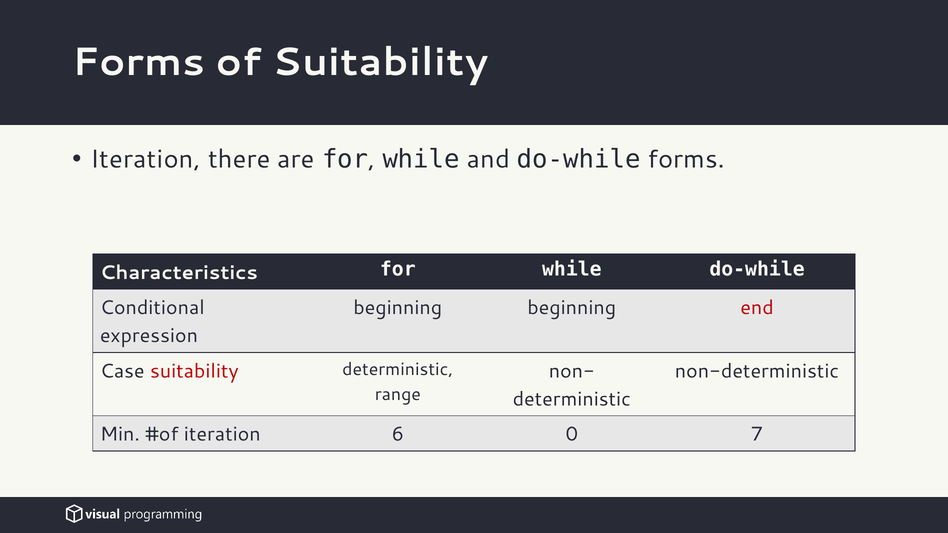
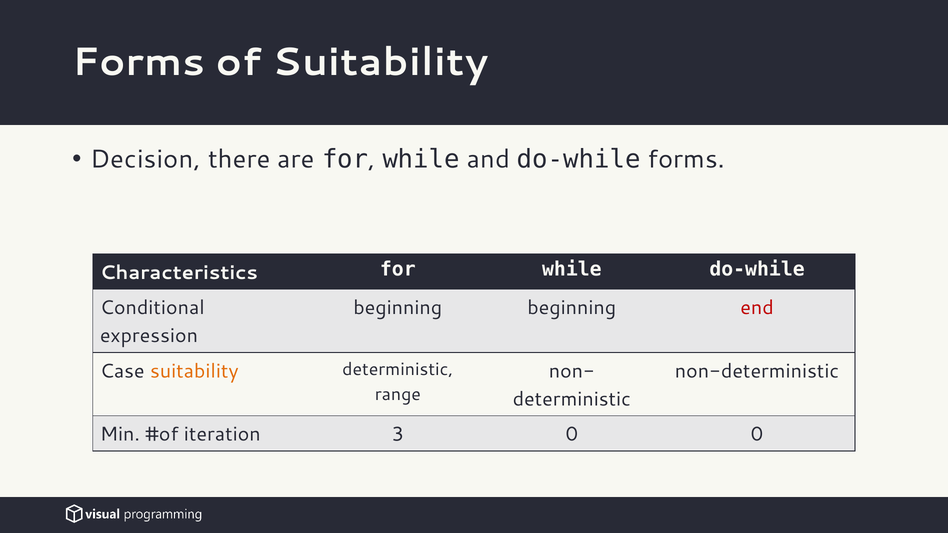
Iteration: Iteration -> Decision (145, 159)
suitability colour: red -> orange (194, 371)
6: 6 -> 3 (398, 435)
0 7: 7 -> 0 (757, 435)
